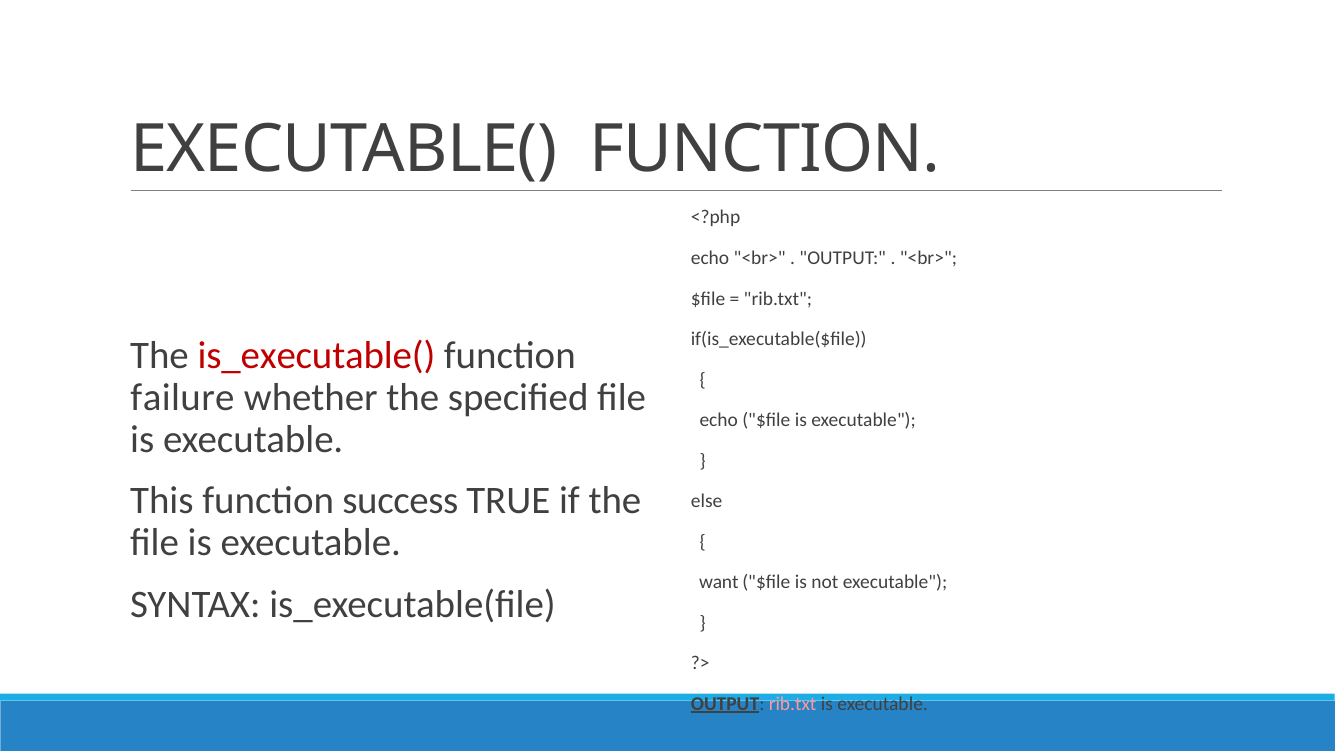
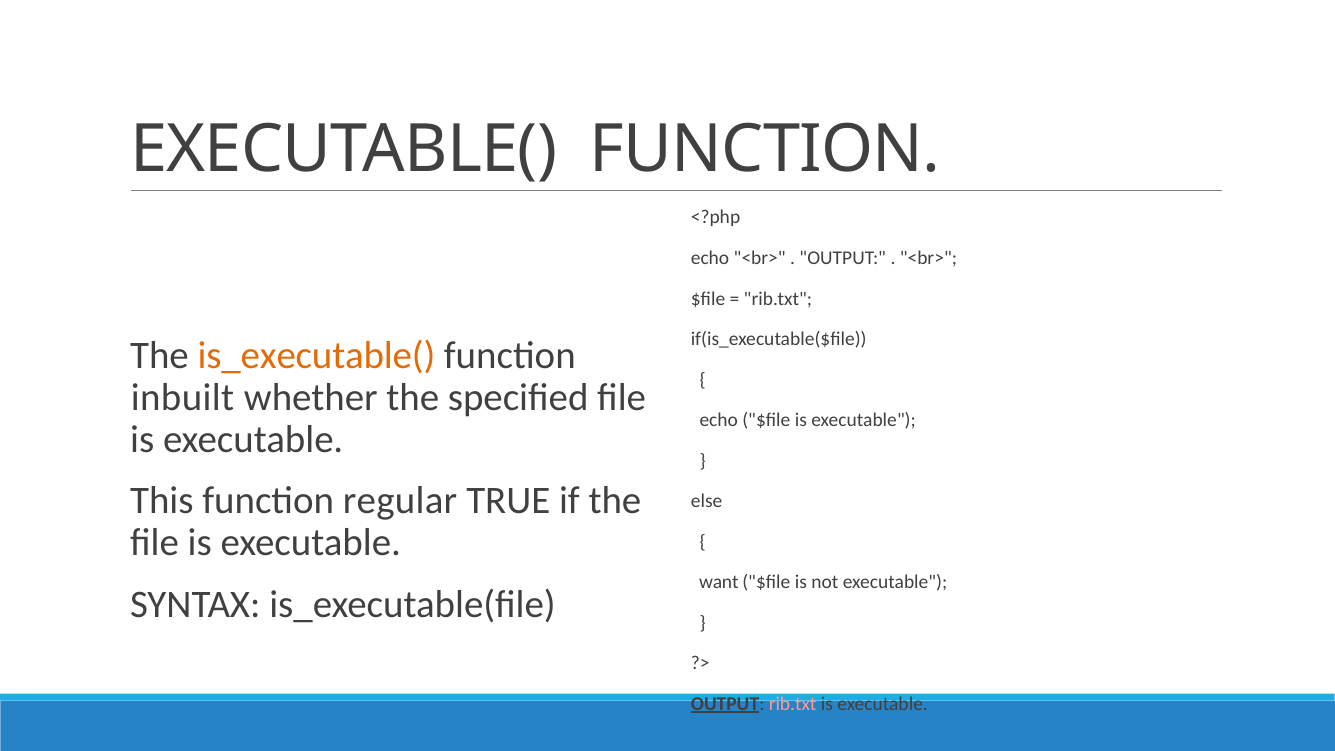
is_executable( colour: red -> orange (316, 355)
failure: failure -> inbuilt (183, 397)
success: success -> regular (400, 501)
